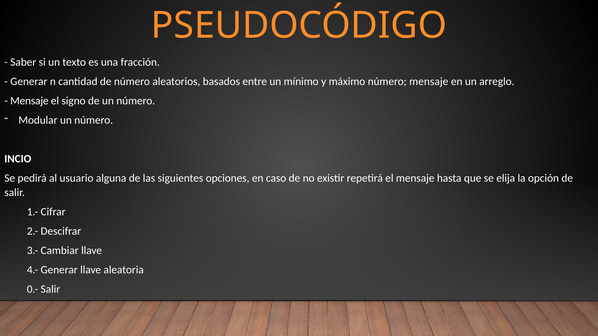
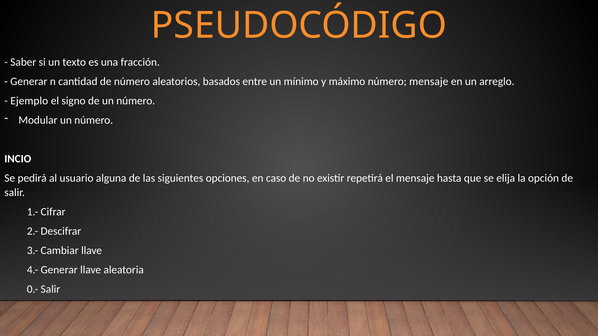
Mensaje: Mensaje -> Ejemplo (29, 101)
